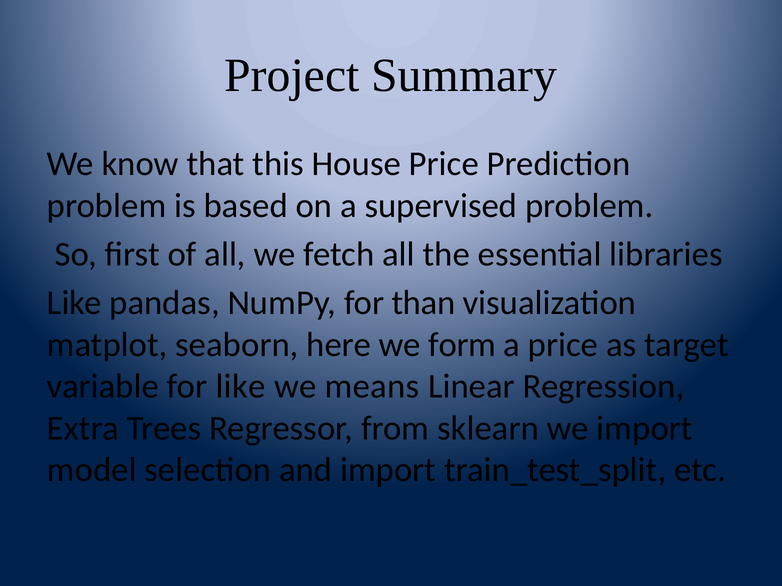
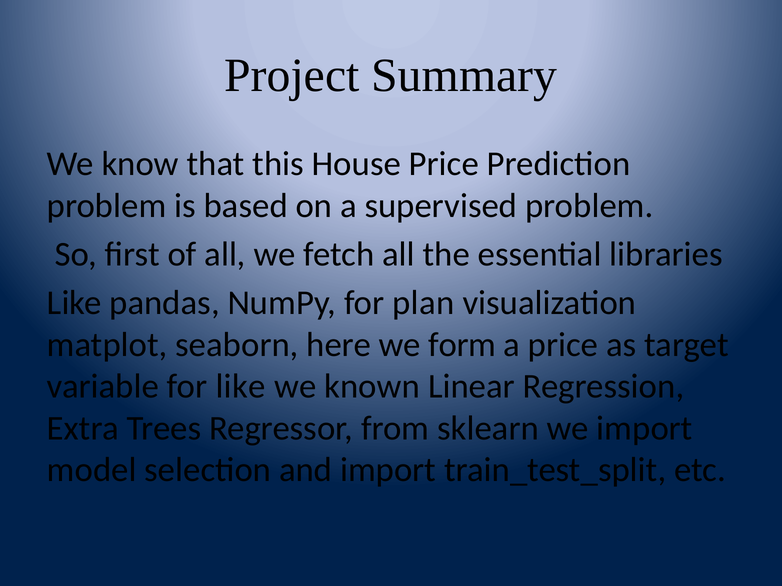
than: than -> plan (423, 303)
means: means -> known (372, 387)
